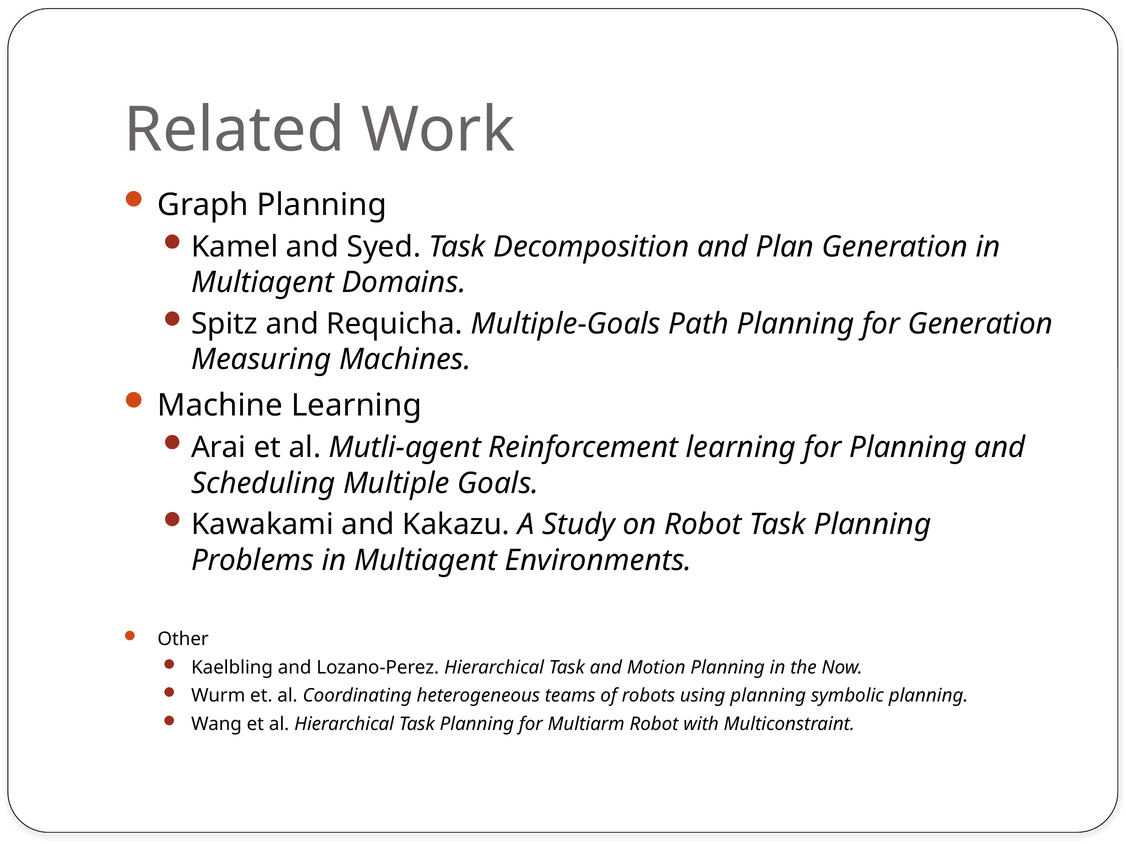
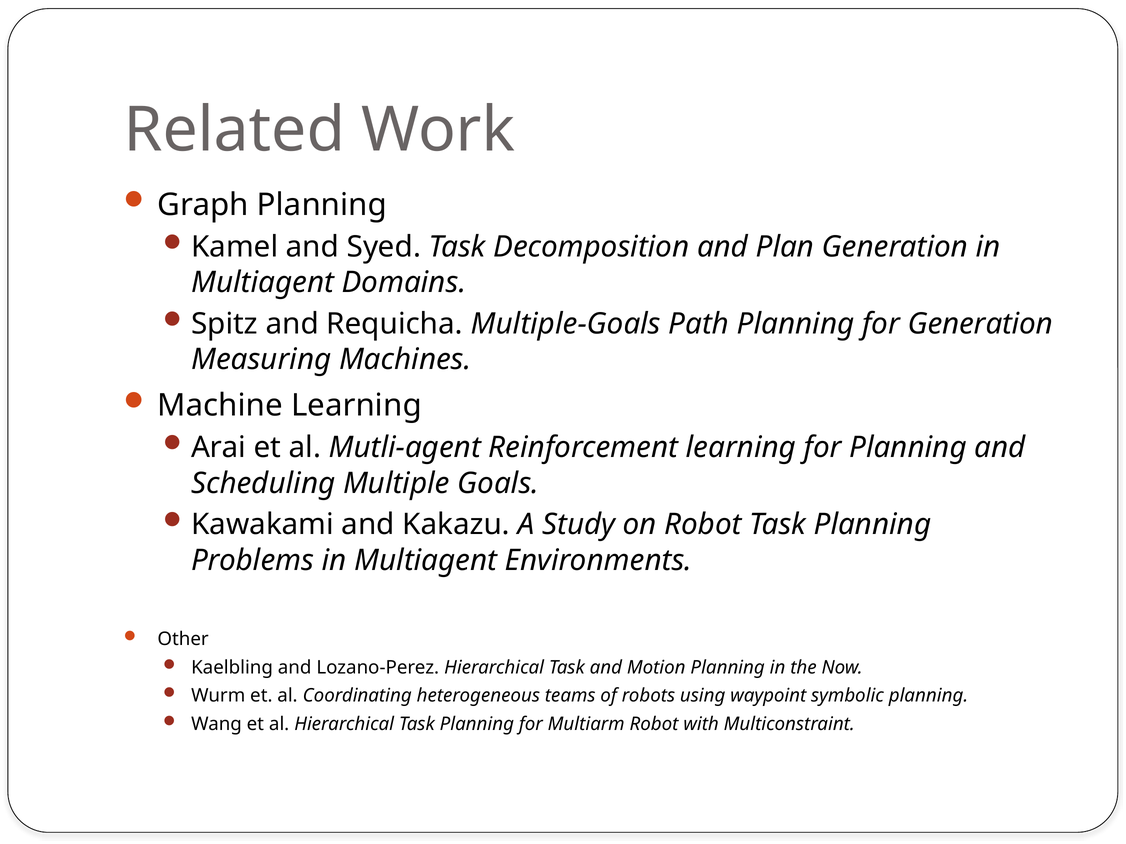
using planning: planning -> waypoint (768, 696)
